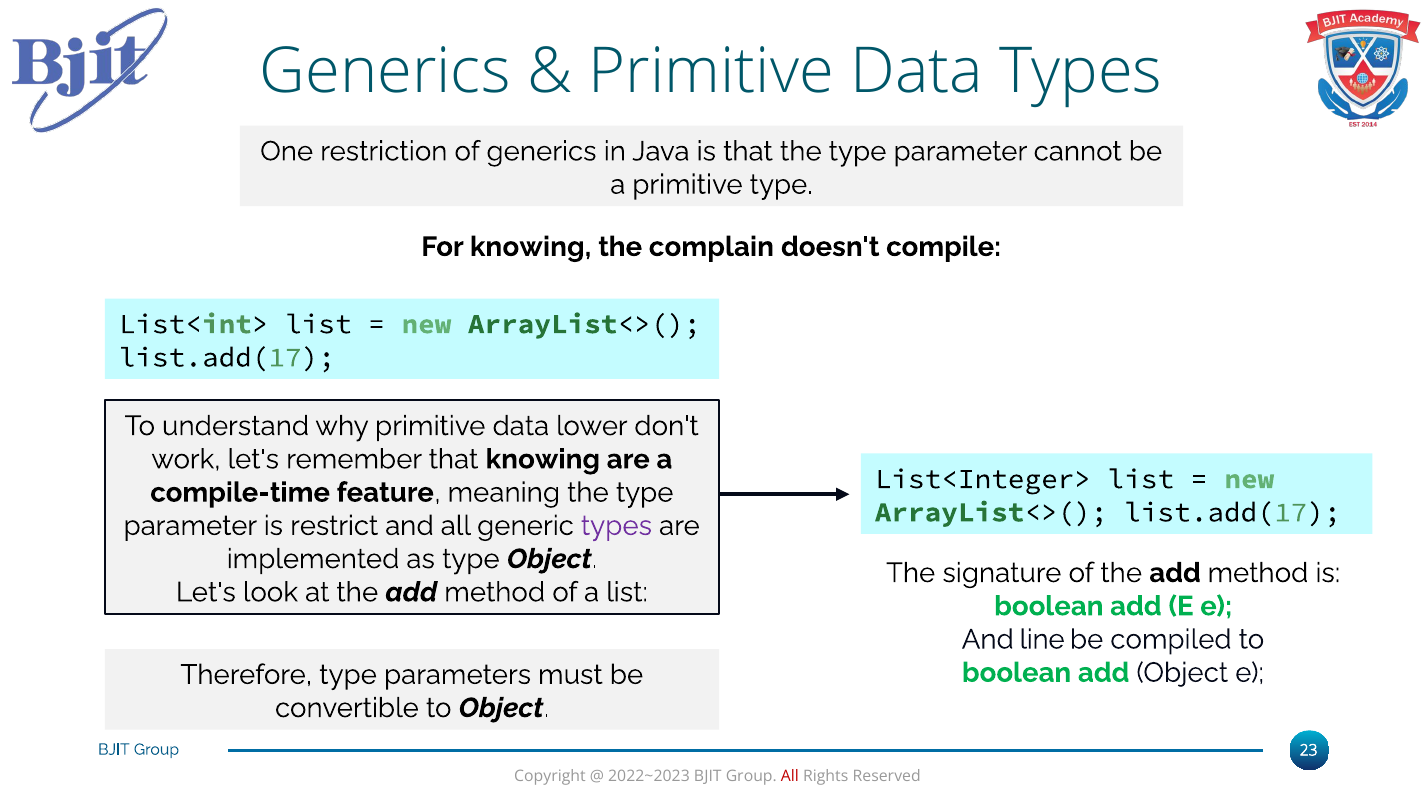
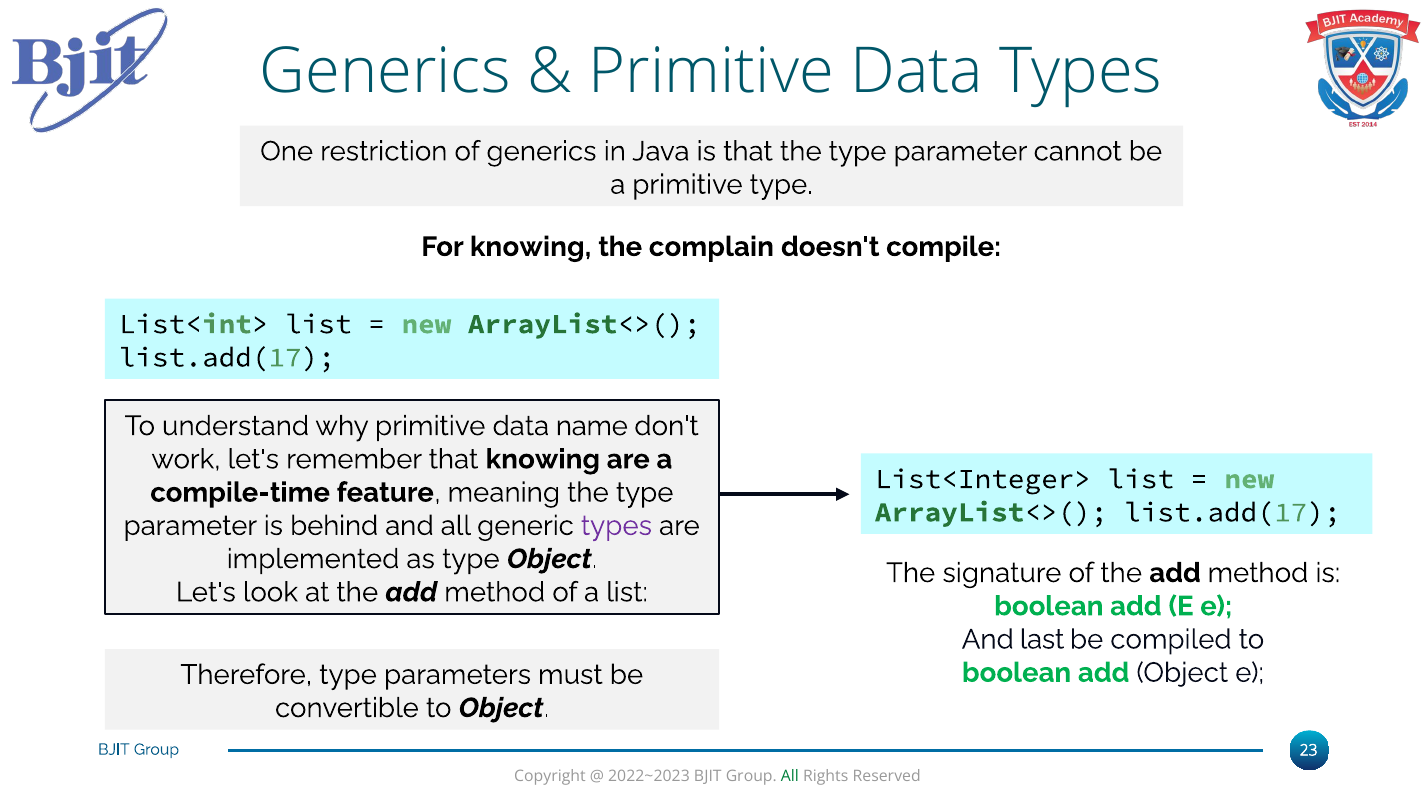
lower: lower -> name (592, 426)
restrict: restrict -> behind (334, 525)
line: line -> last (1042, 639)
All colour: red -> green (790, 775)
